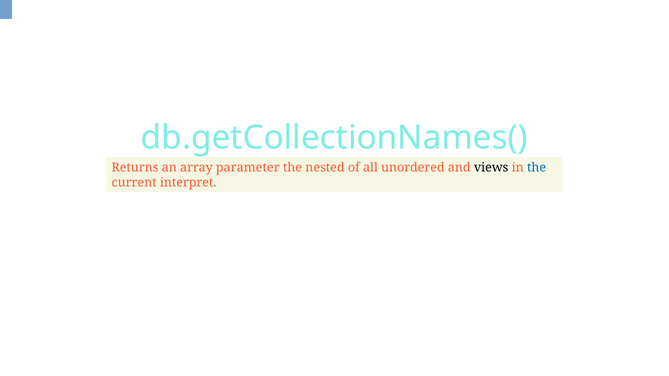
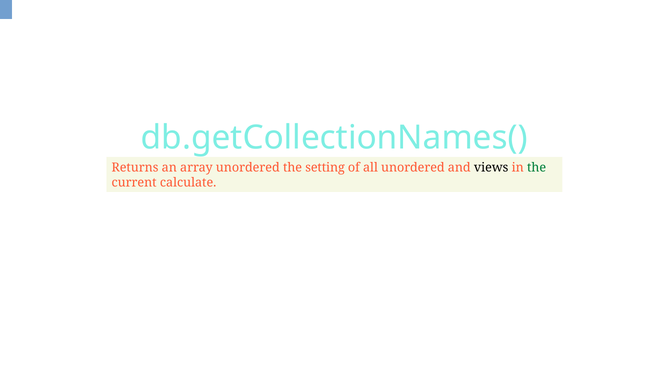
array parameter: parameter -> unordered (248, 168)
nested: nested -> setting (325, 168)
the colour: blue -> green (537, 168)
interpret: interpret -> calculate (188, 183)
